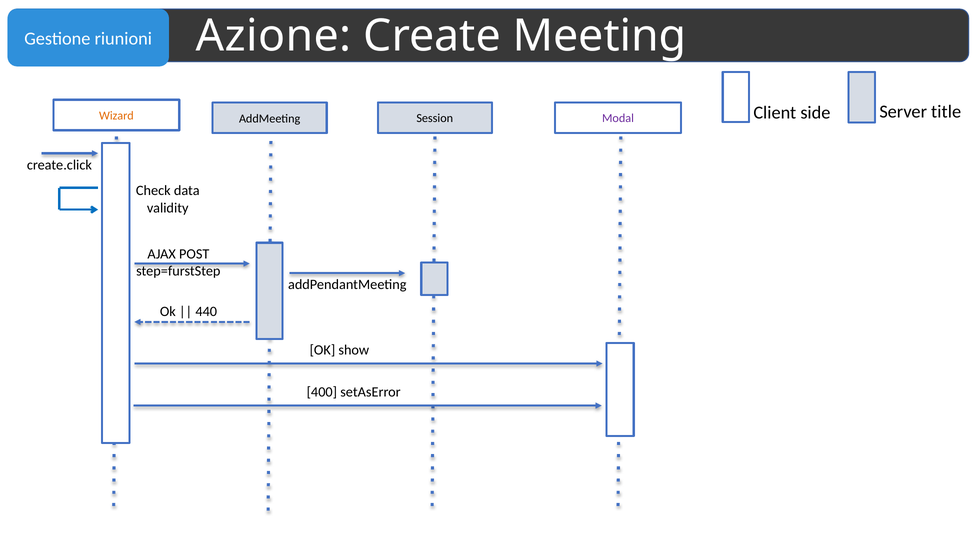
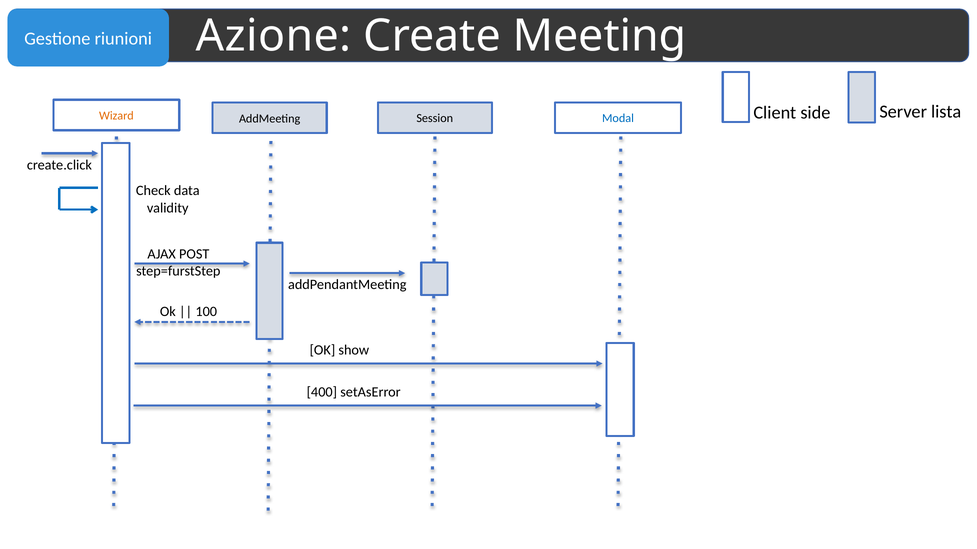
title: title -> lista (946, 112)
Modal colour: purple -> blue (618, 119)
440: 440 -> 100 (206, 312)
